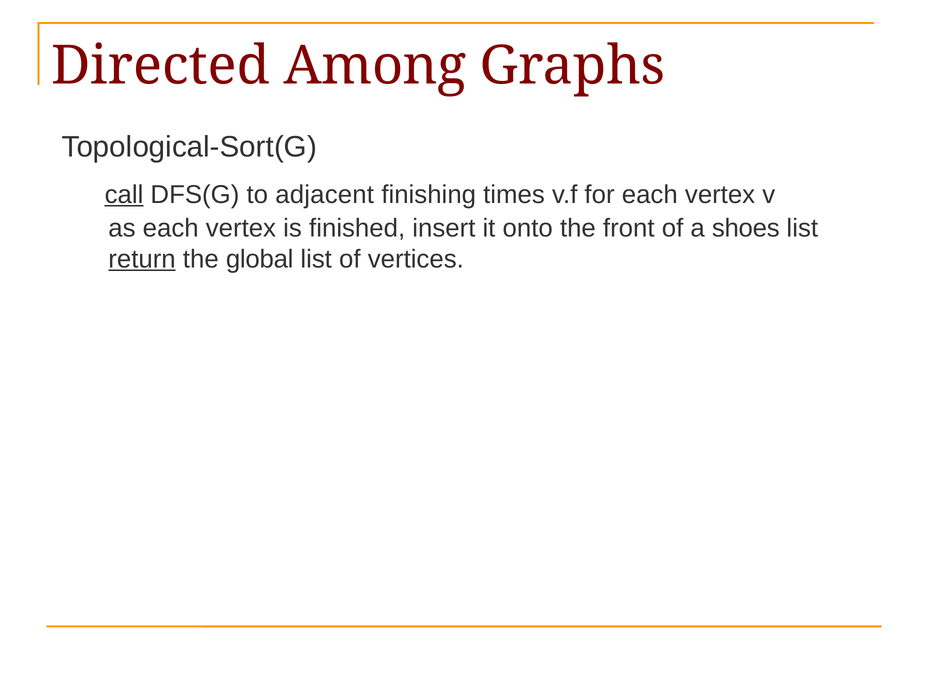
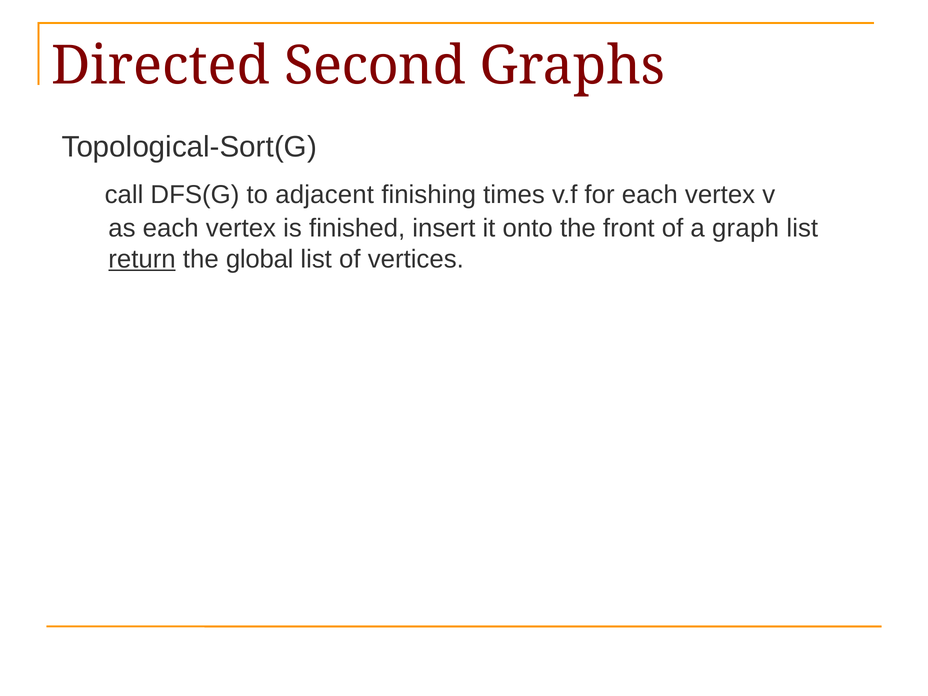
Among: Among -> Second (375, 66)
call underline: present -> none (124, 195)
shoes: shoes -> graph (746, 228)
